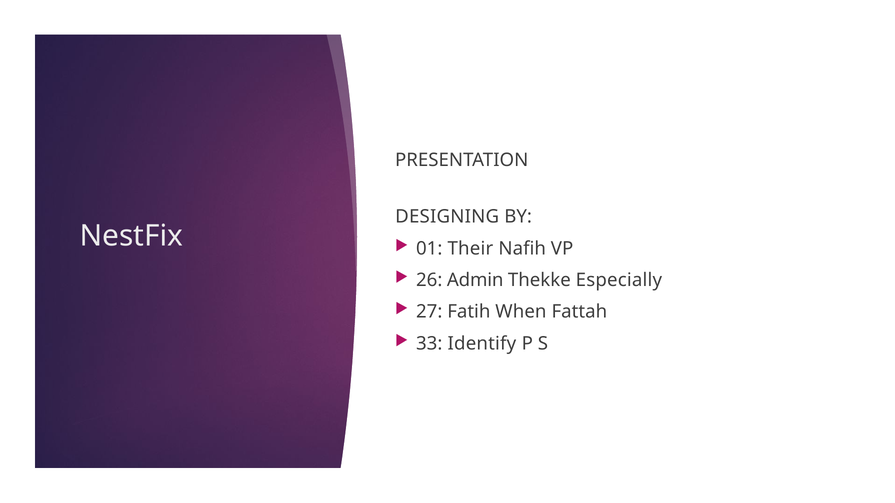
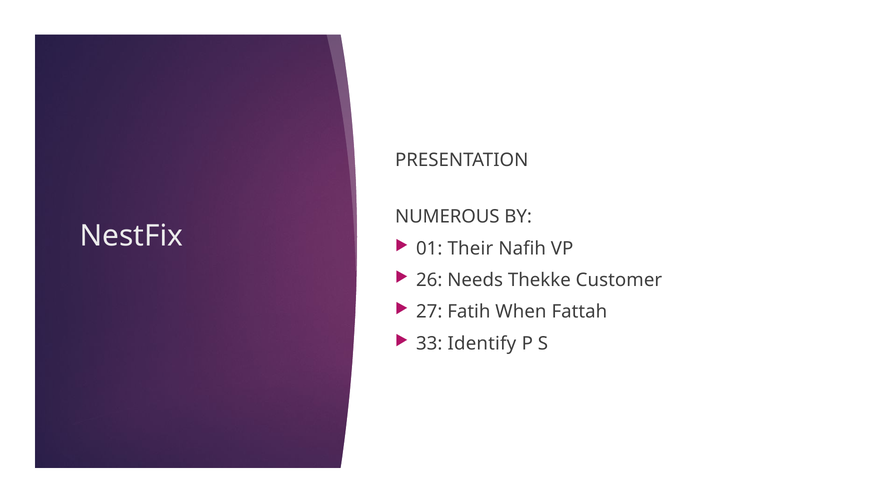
DESIGNING: DESIGNING -> NUMEROUS (447, 217)
Admin: Admin -> Needs (475, 280)
Especially: Especially -> Customer (619, 280)
